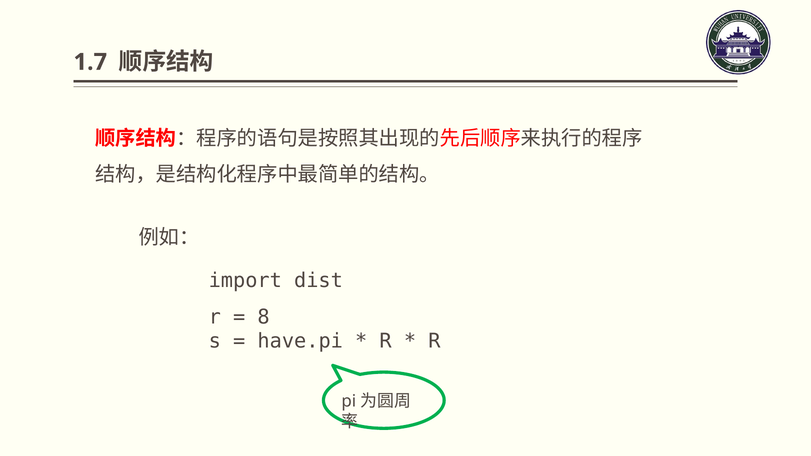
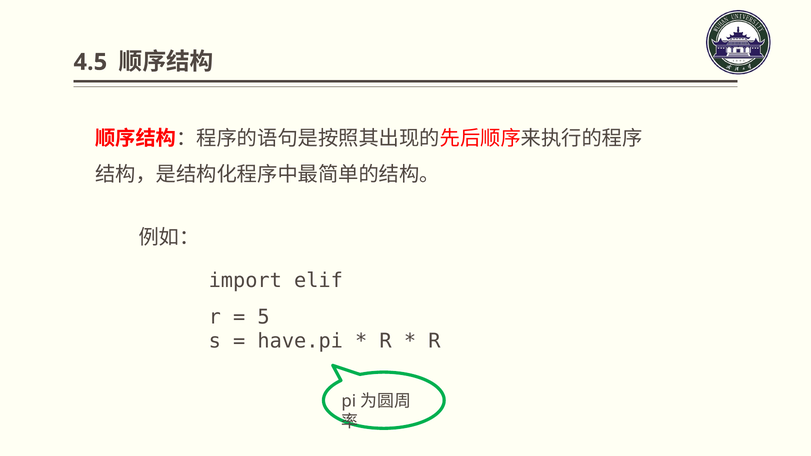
1.7: 1.7 -> 4.5 (90, 62)
dist: dist -> elif (318, 281)
8: 8 -> 5 (264, 317)
